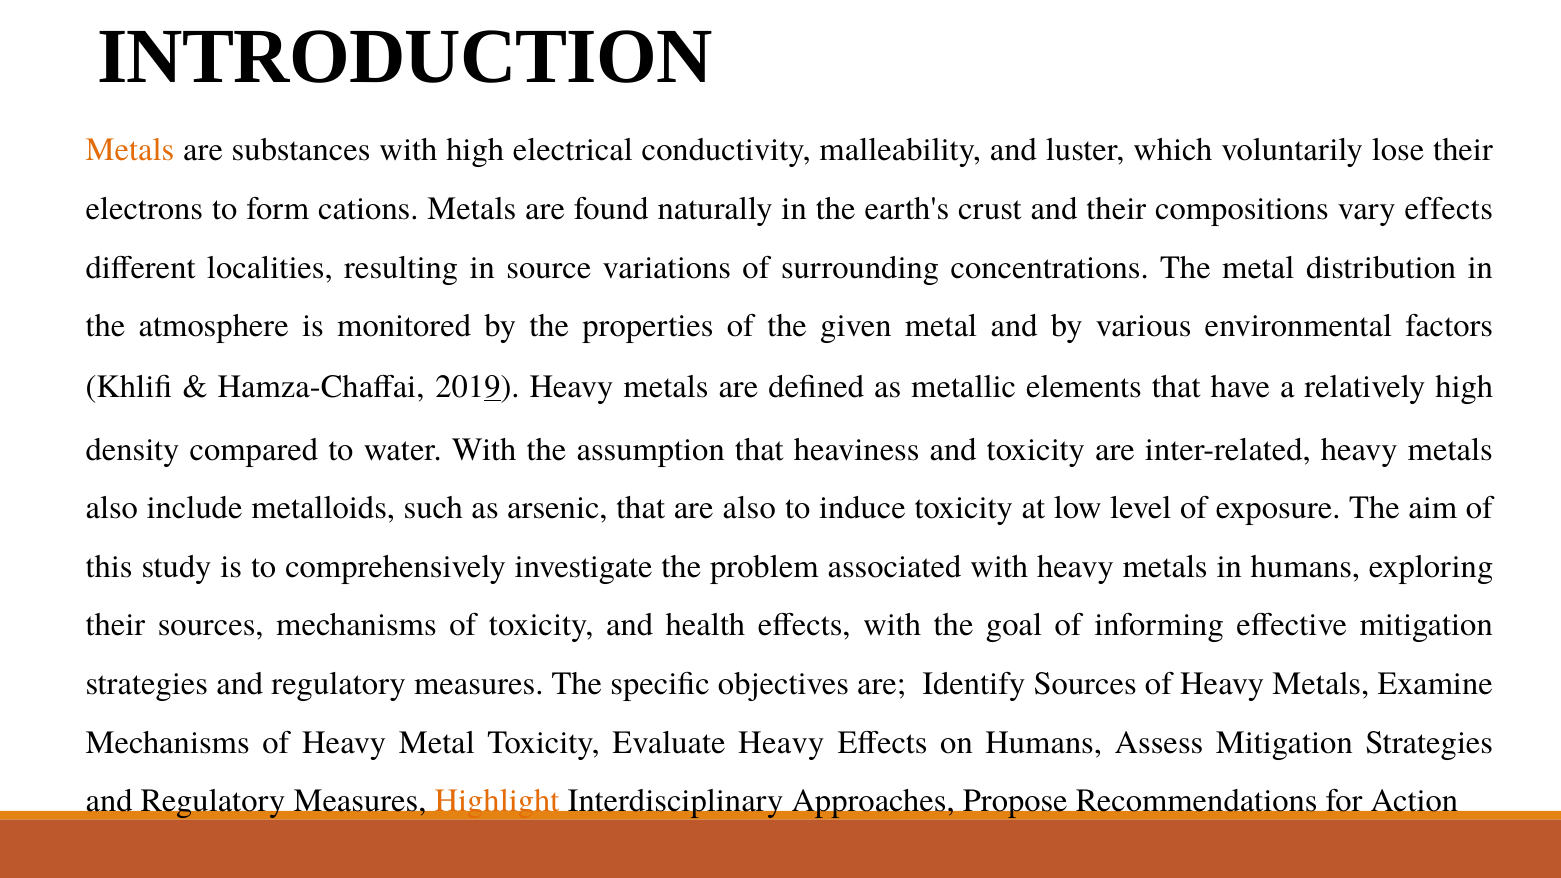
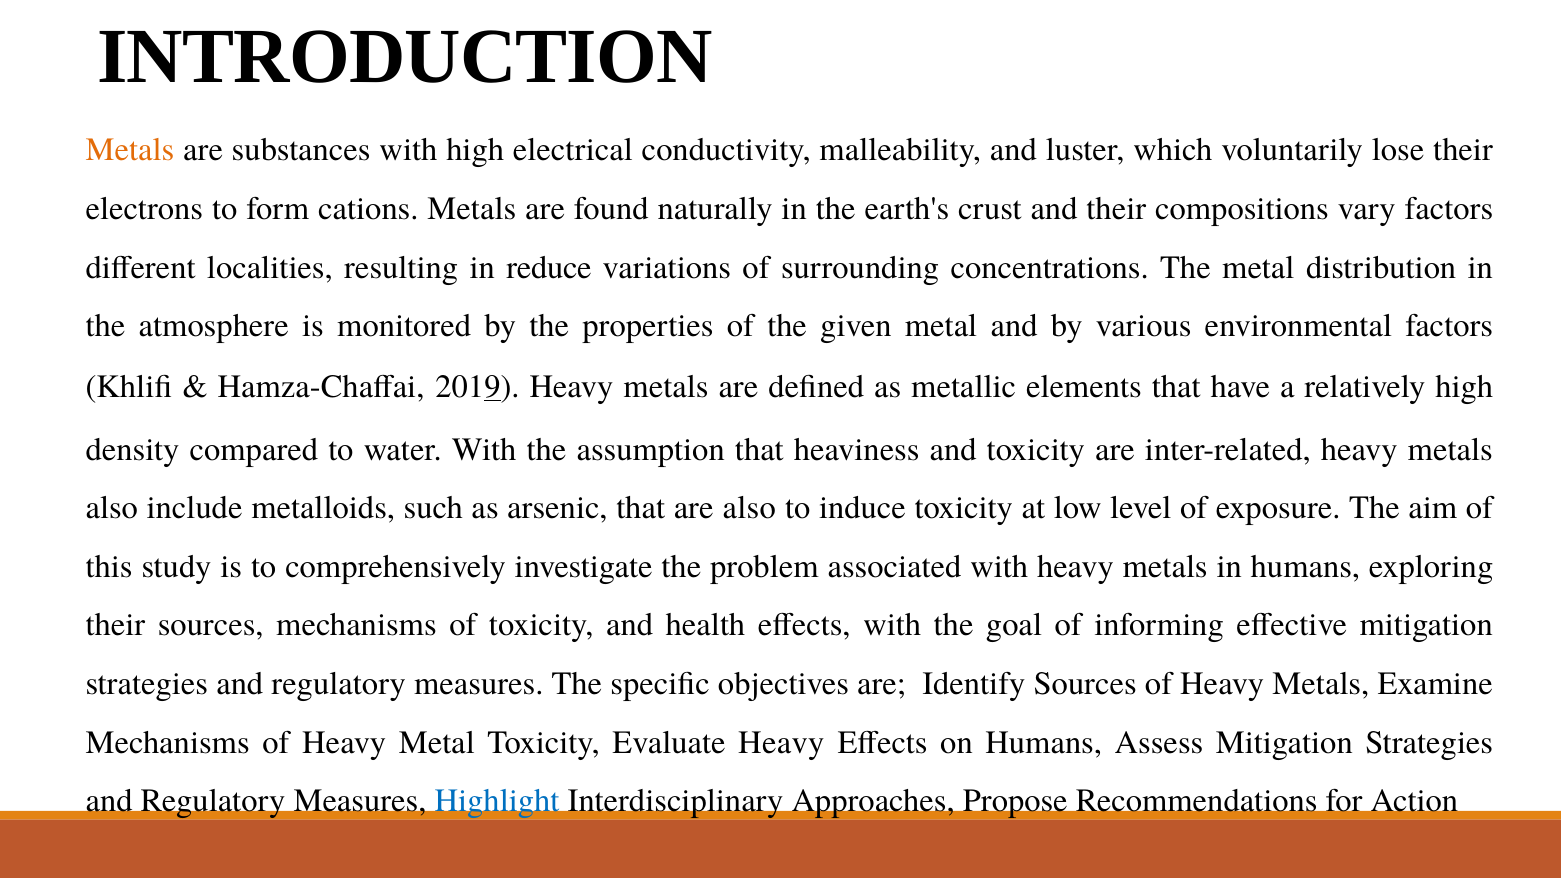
vary effects: effects -> factors (1449, 209)
source: source -> reduce (549, 267)
Highlight colour: orange -> blue (497, 801)
